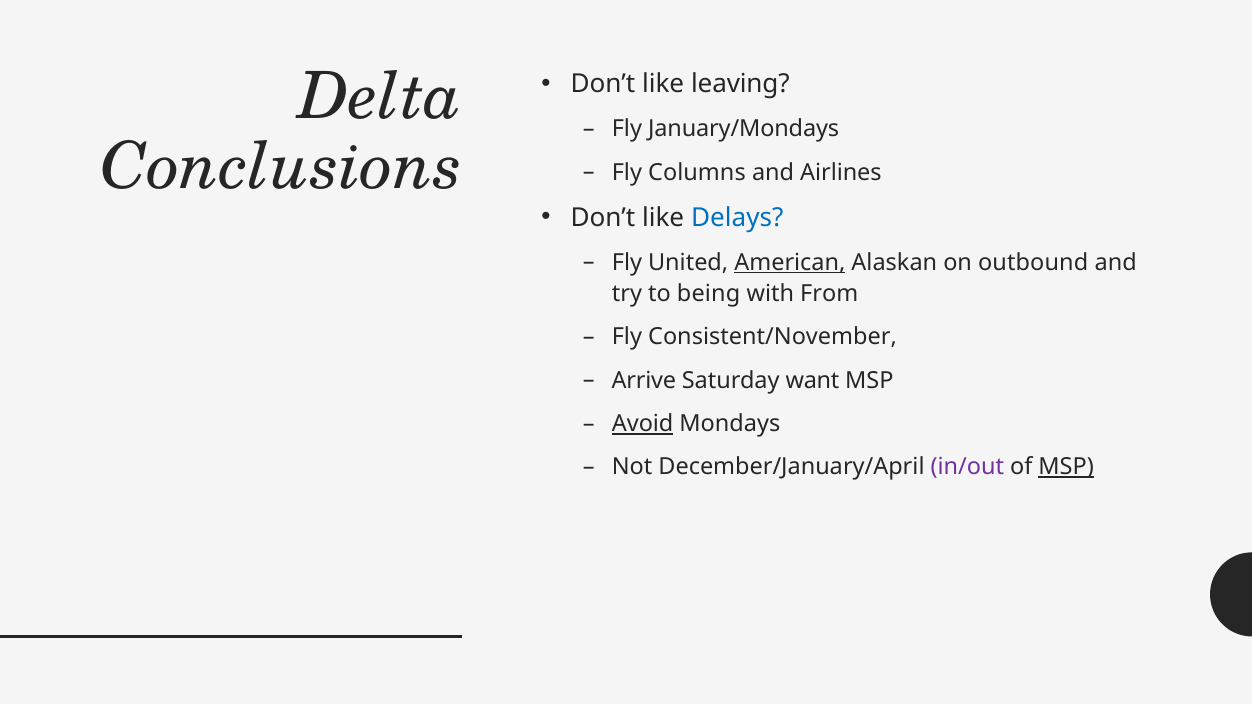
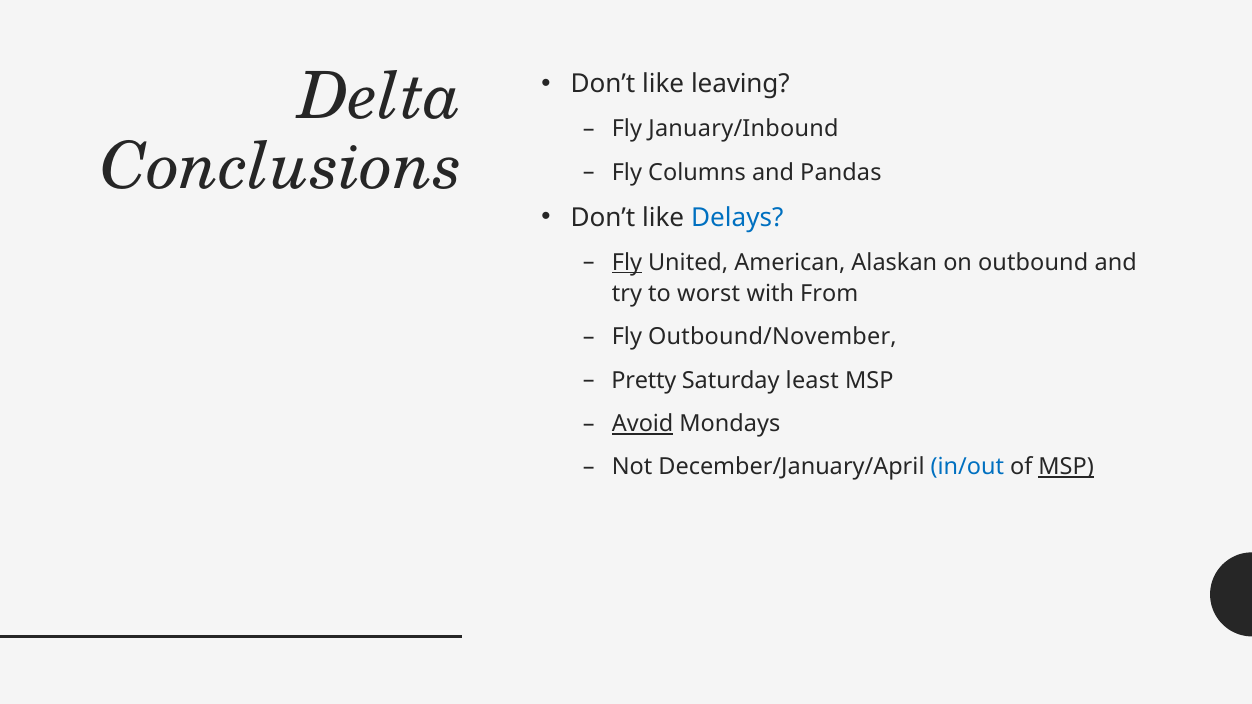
January/Mondays: January/Mondays -> January/Inbound (743, 129)
Airlines: Airlines -> Pandas (841, 172)
Fly underline: none -> present (627, 262)
American underline: present -> none (790, 262)
being: being -> worst (709, 294)
Consistent/November: Consistent/November -> Outbound/November (772, 337)
Arrive: Arrive -> Pretty (644, 381)
want: want -> least (812, 381)
in/out colour: purple -> blue (967, 467)
